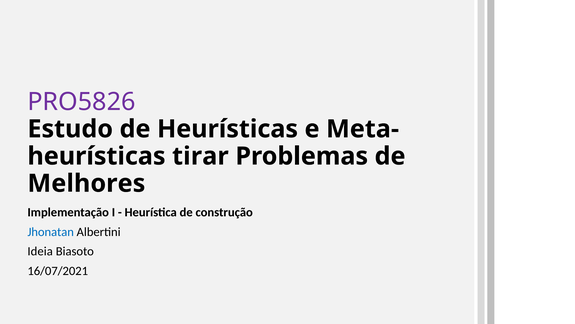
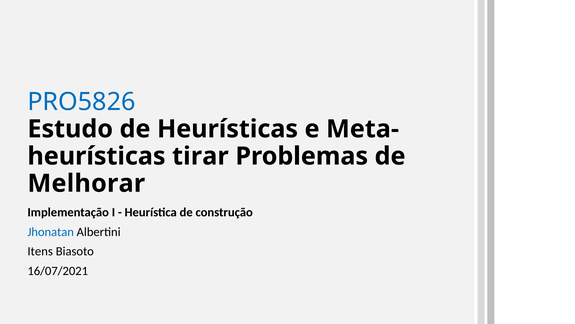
PRO5826 colour: purple -> blue (81, 102)
Melhores: Melhores -> Melhorar (86, 183)
Ideia: Ideia -> Itens (40, 251)
